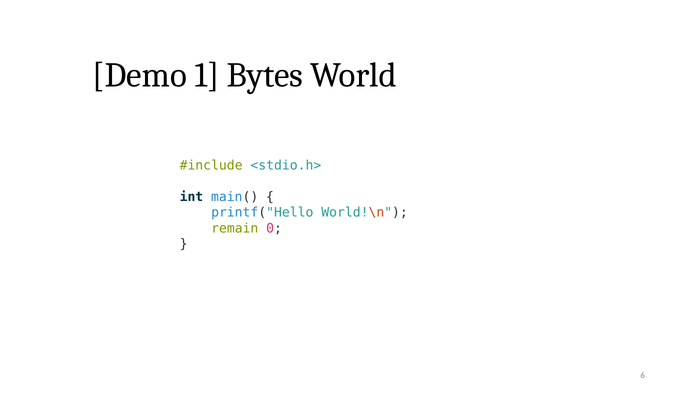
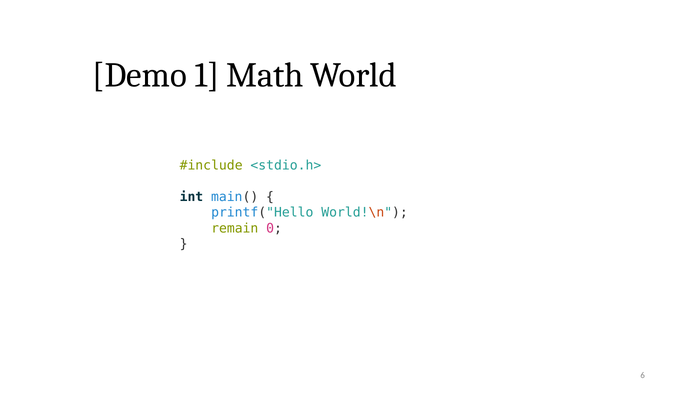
Bytes: Bytes -> Math (265, 75)
